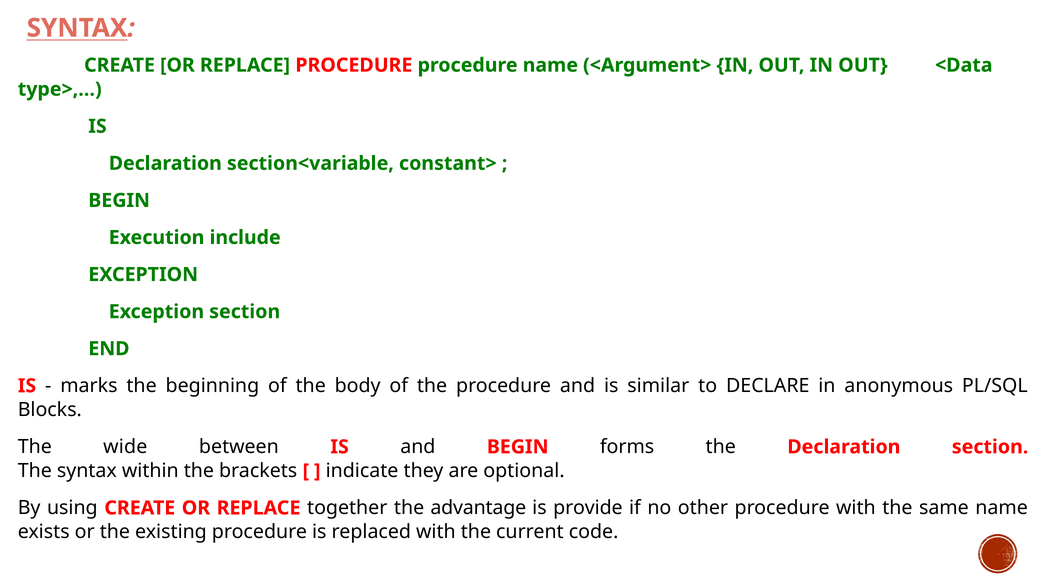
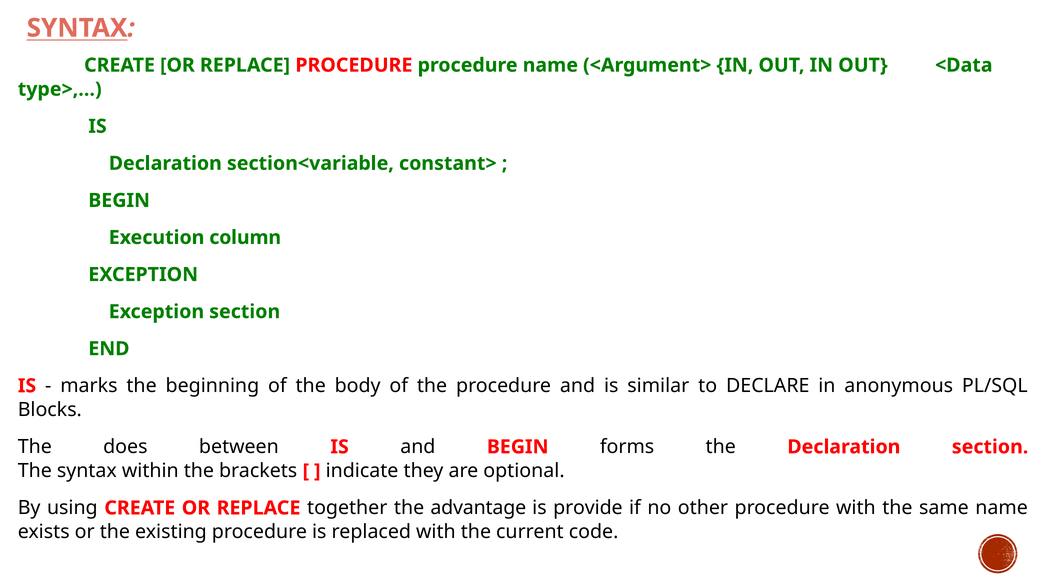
include: include -> column (245, 238)
wide: wide -> does (125, 447)
